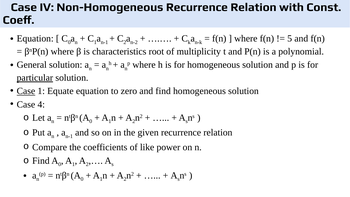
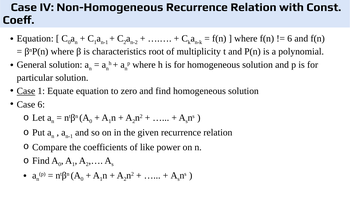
5: 5 -> 6 (290, 39)
particular underline: present -> none (35, 78)
Case 4: 4 -> 6 (41, 104)
